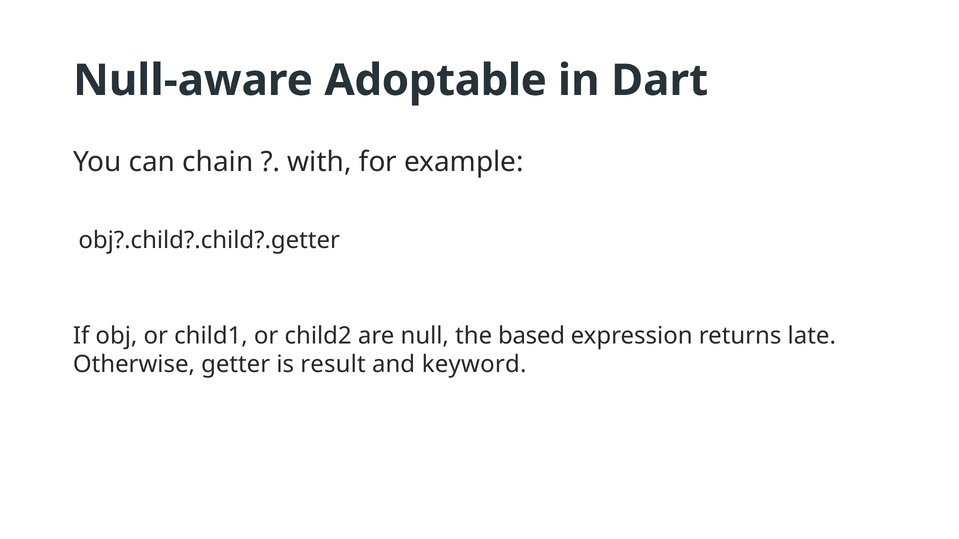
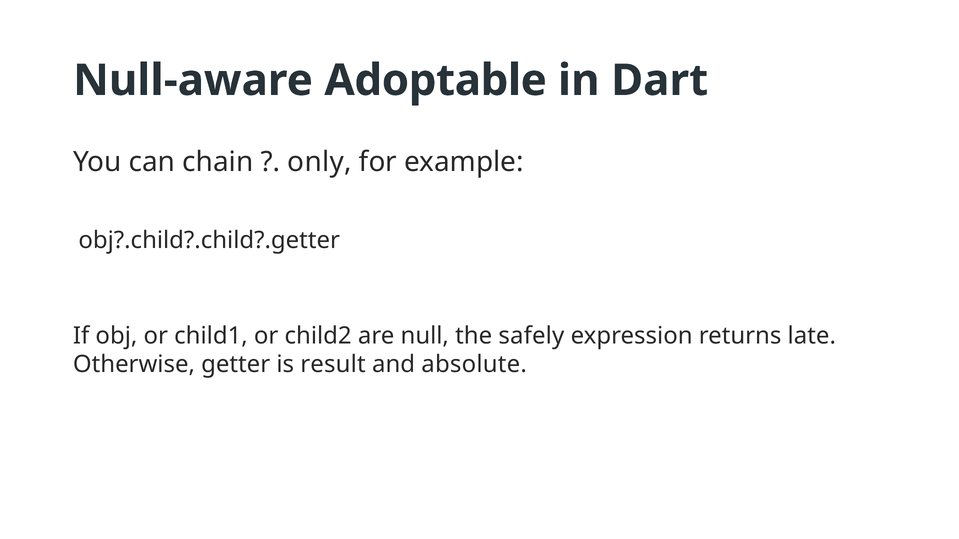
with: with -> only (319, 162)
based: based -> safely (531, 336)
keyword: keyword -> absolute (474, 365)
